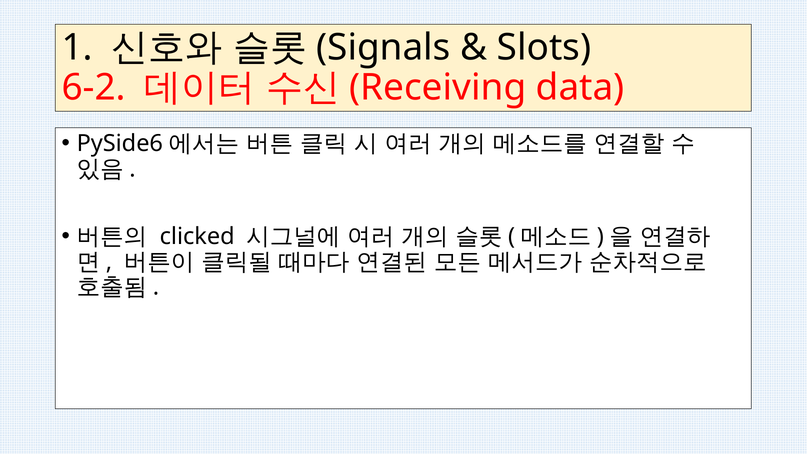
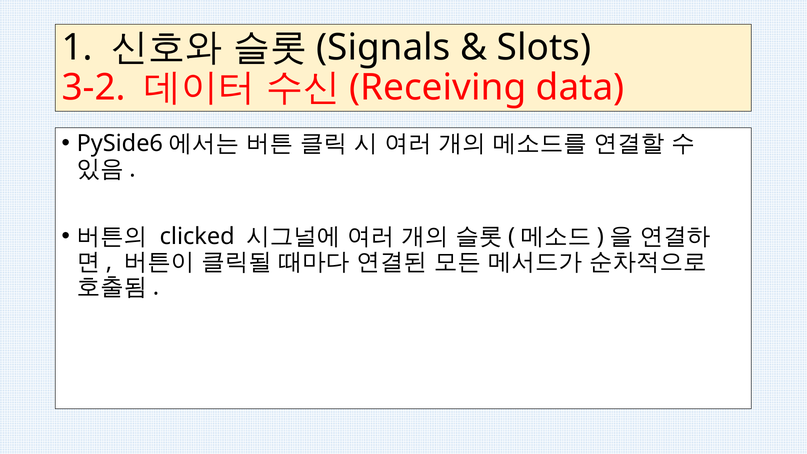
6-2: 6-2 -> 3-2 (94, 87)
